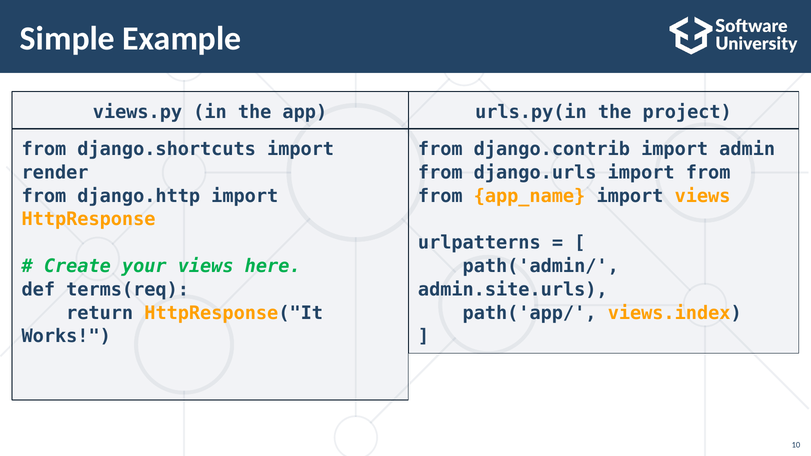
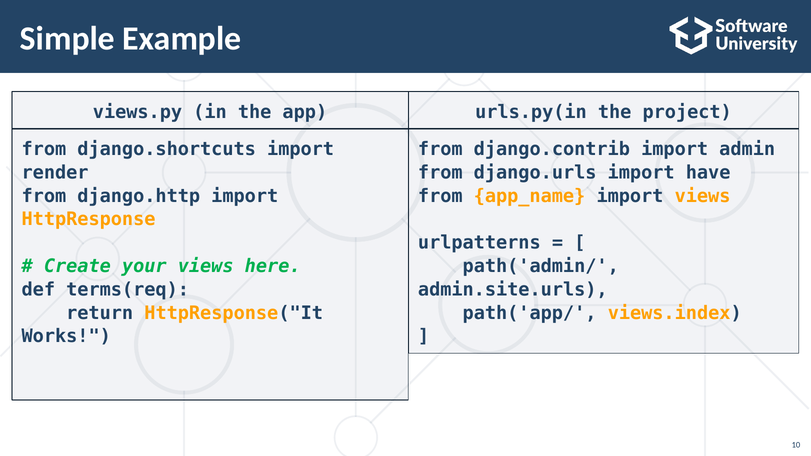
import from: from -> have (708, 173)
